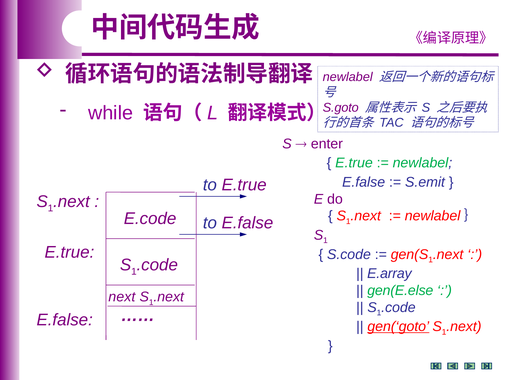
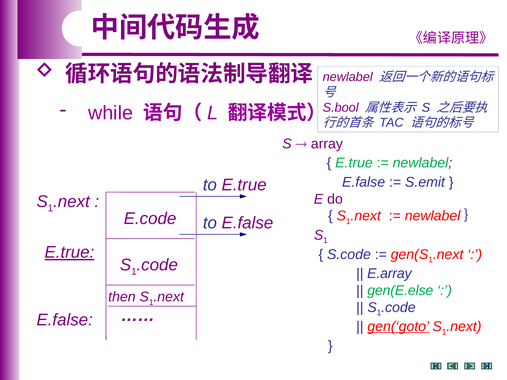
S.goto: S.goto -> S.bool (341, 108)
enter: enter -> array (327, 144)
E.true underline: none -> present (69, 253)
next: next -> then (122, 297)
